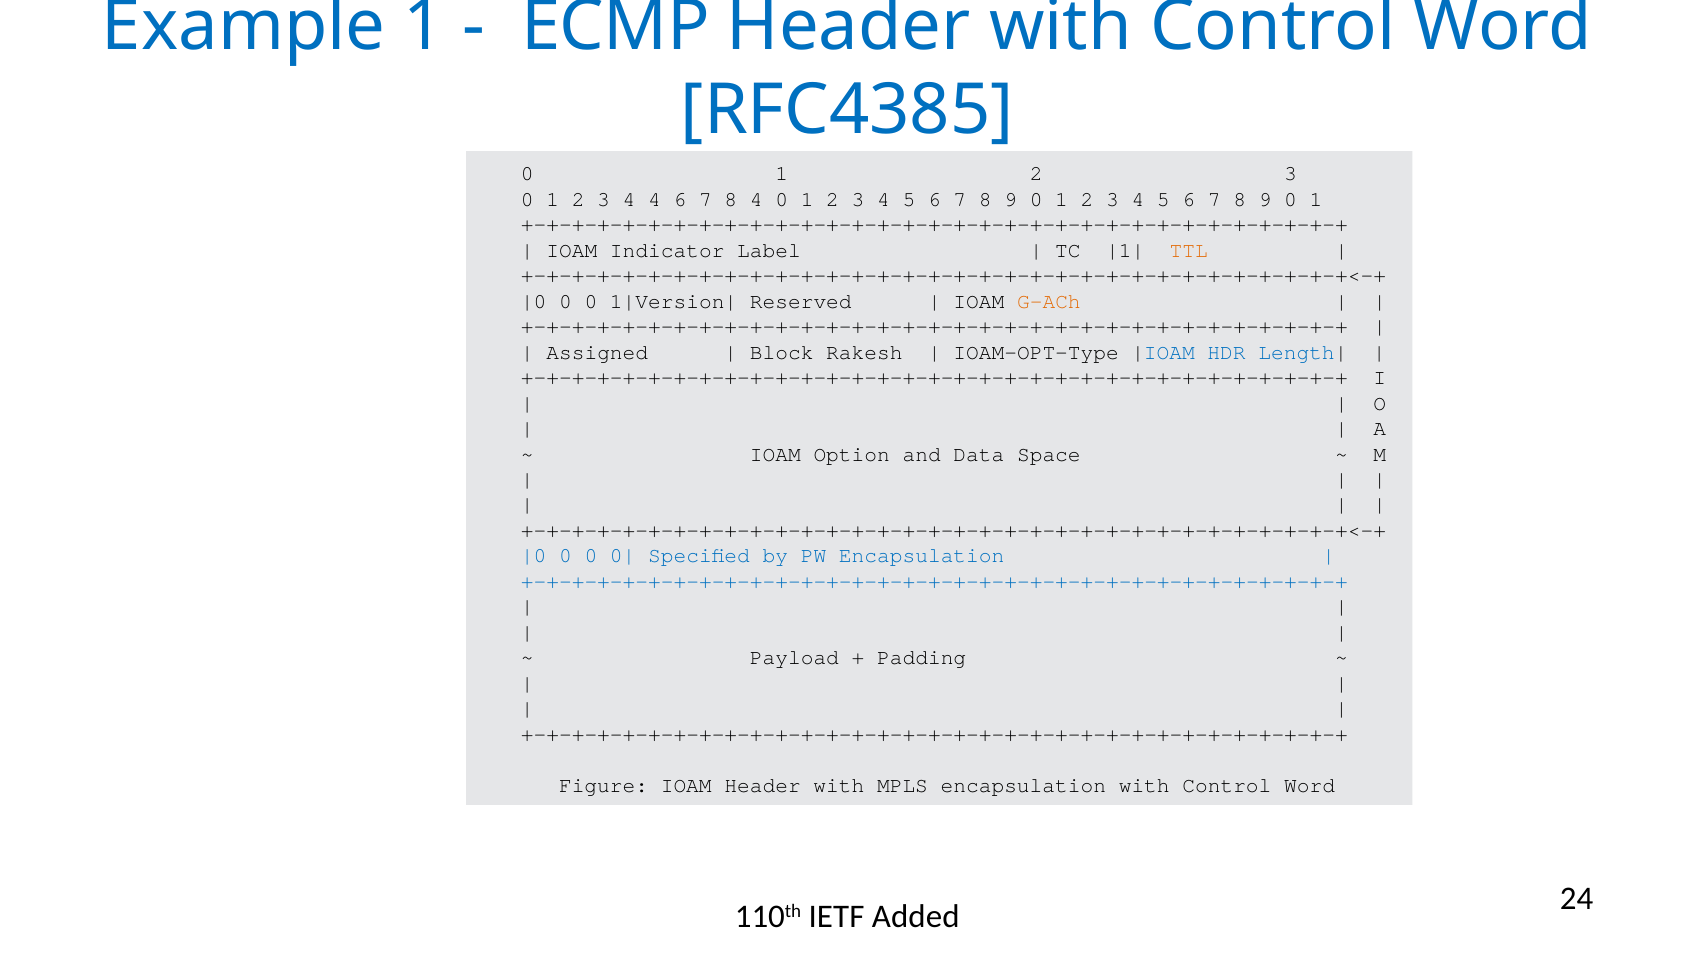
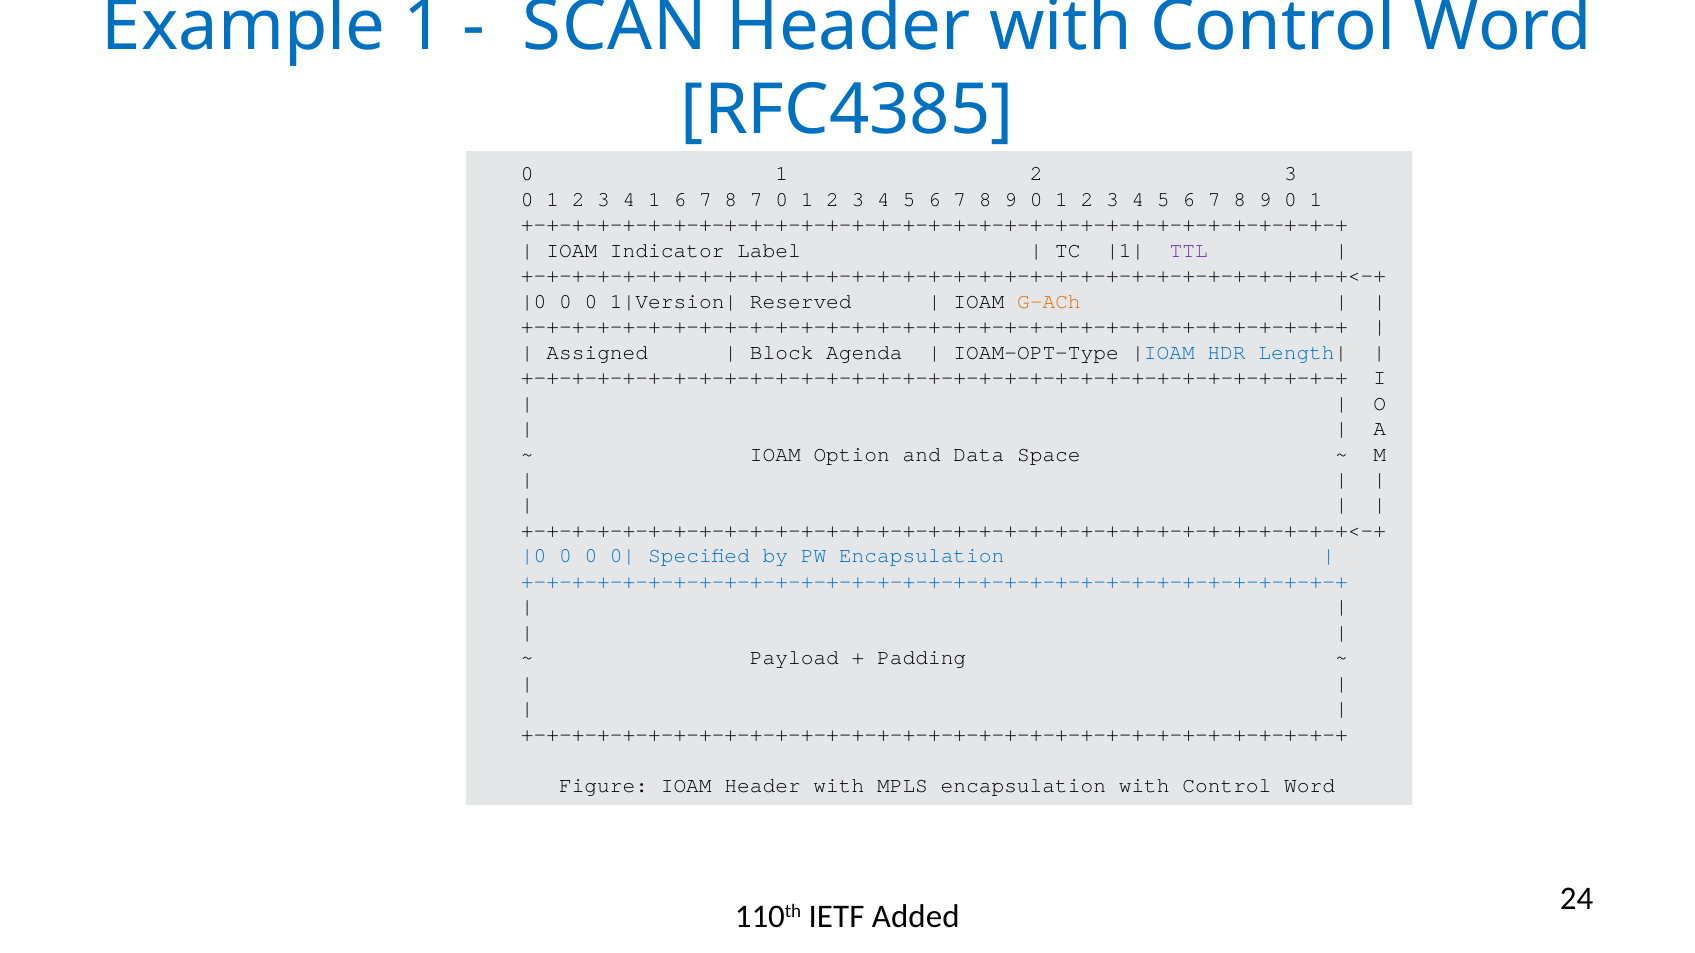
ECMP: ECMP -> SCAN (615, 26)
4 4: 4 -> 1 (654, 199)
8 4: 4 -> 7 (756, 199)
TTL colour: orange -> purple (1189, 250)
Rakesh: Rakesh -> Agenda (864, 352)
